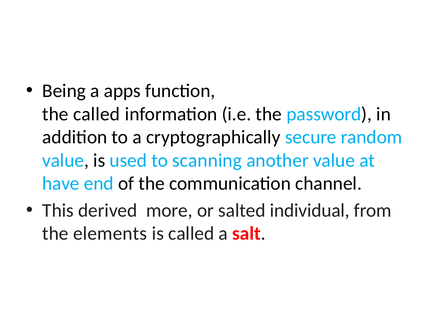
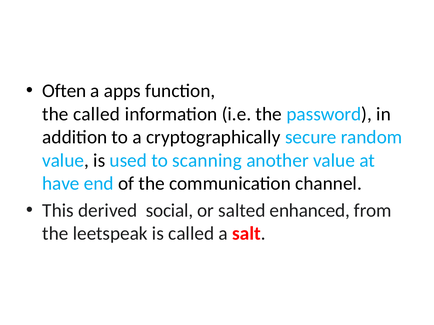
Being: Being -> Often (64, 91)
more: more -> social (169, 211)
individual: individual -> enhanced (310, 211)
elements: elements -> leetspeak (110, 234)
